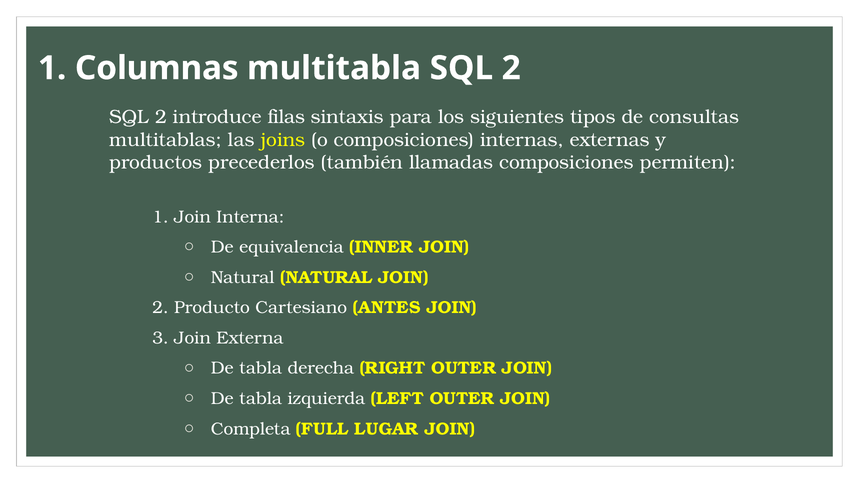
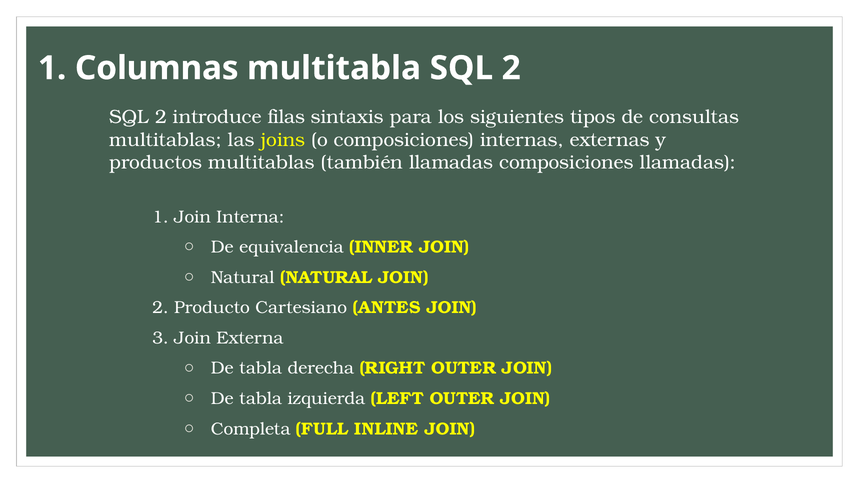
productos precederlos: precederlos -> multitablas (262, 163)
composiciones permiten: permiten -> llamadas (688, 163)
LUGAR: LUGAR -> INLINE (386, 429)
